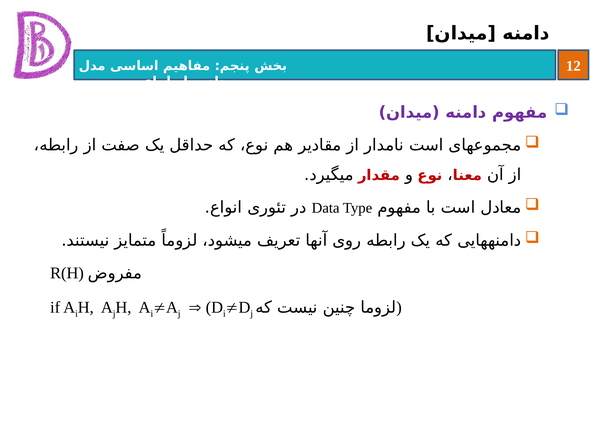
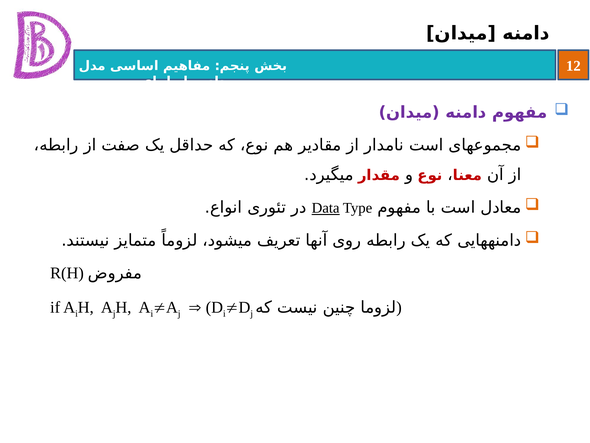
Data underline: none -> present (326, 208)
